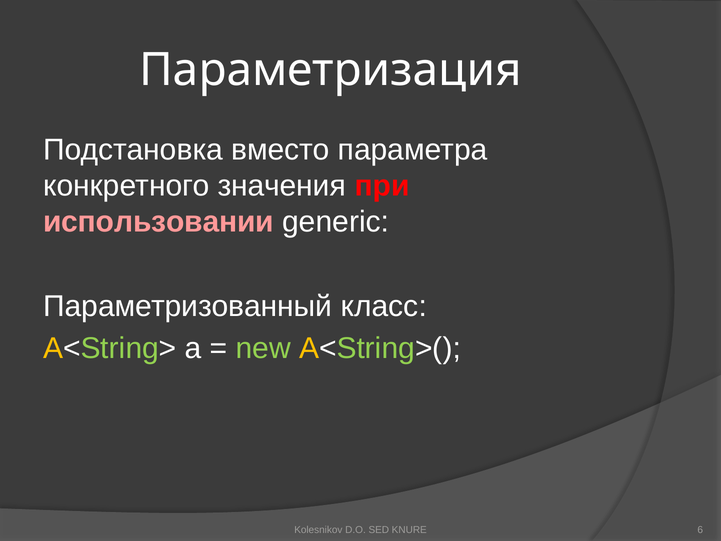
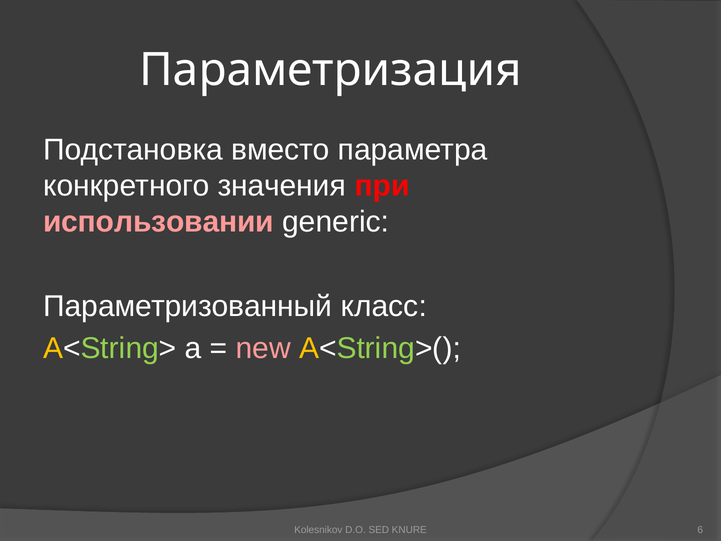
new colour: light green -> pink (263, 348)
